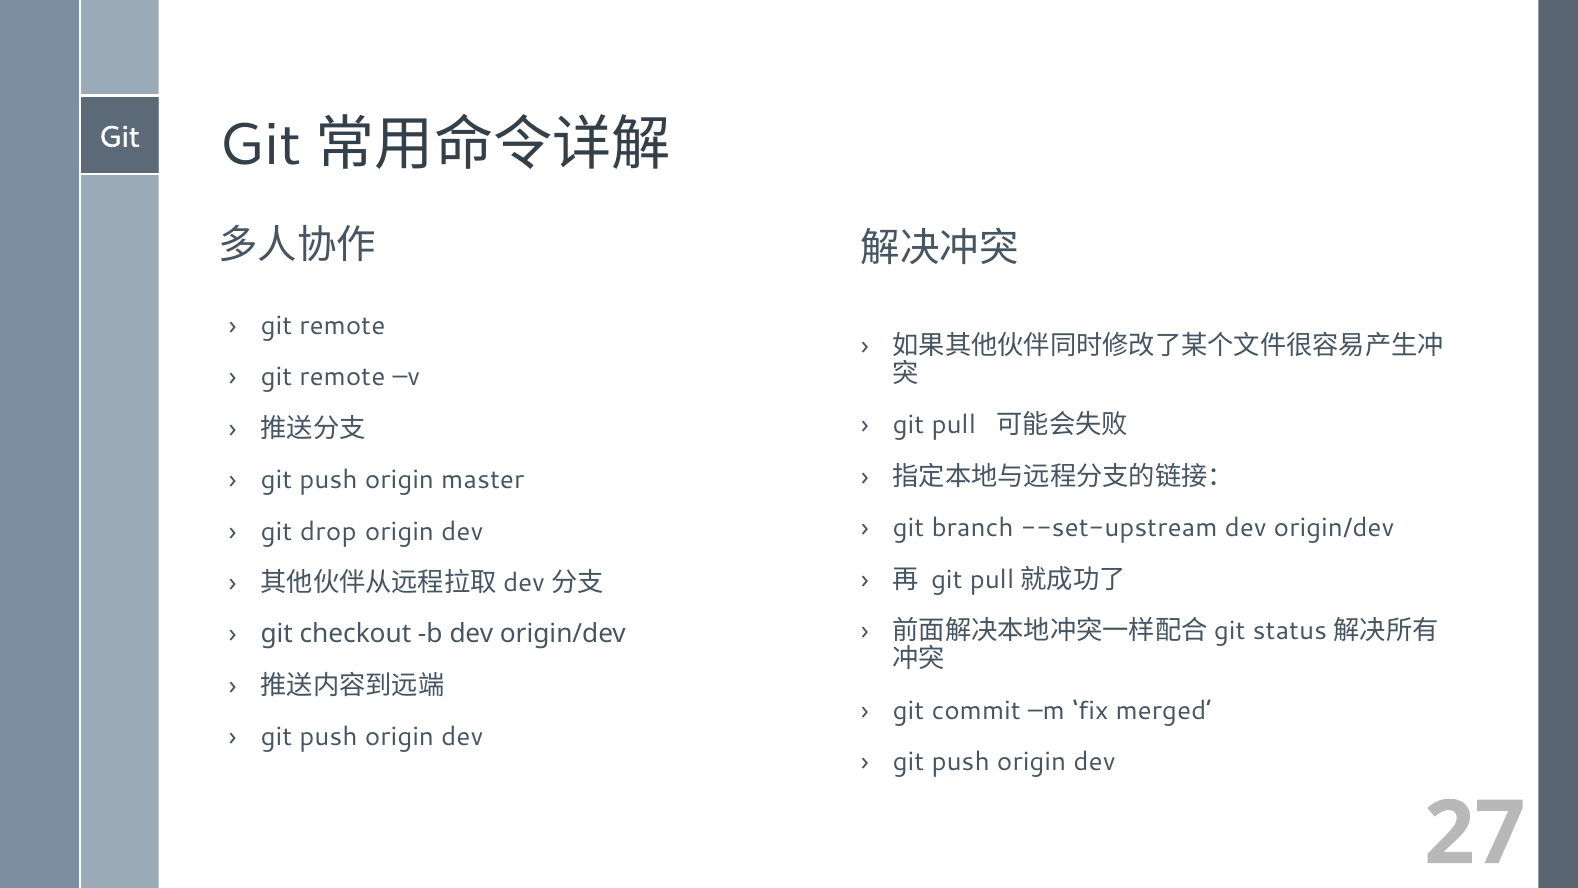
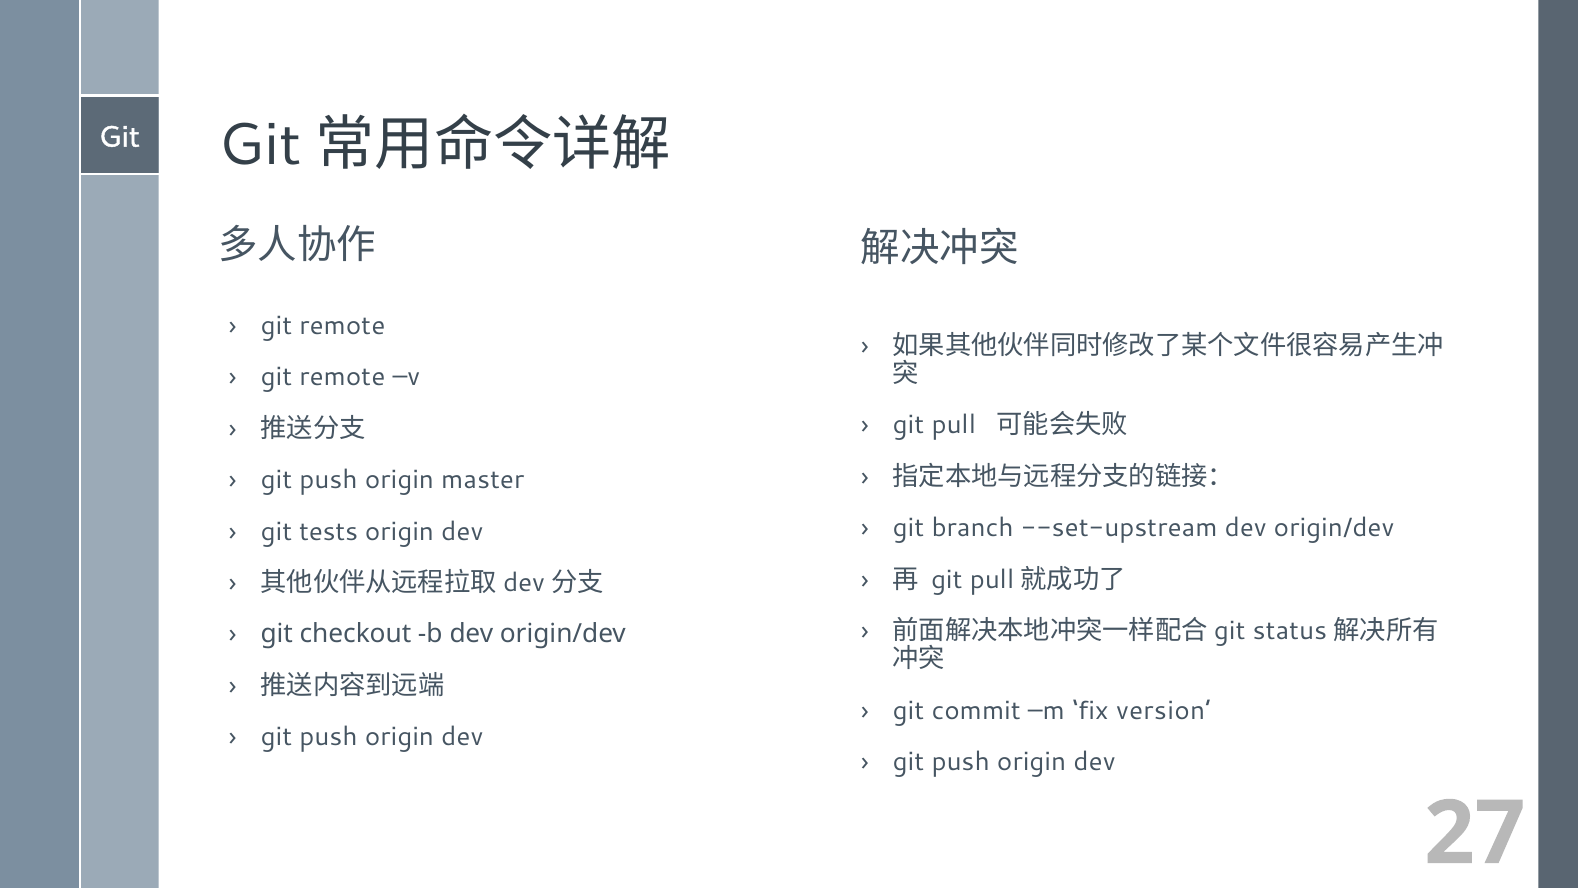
drop: drop -> tests (329, 531)
merged: merged -> version (1164, 710)
